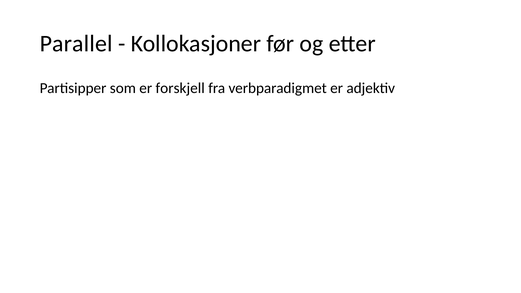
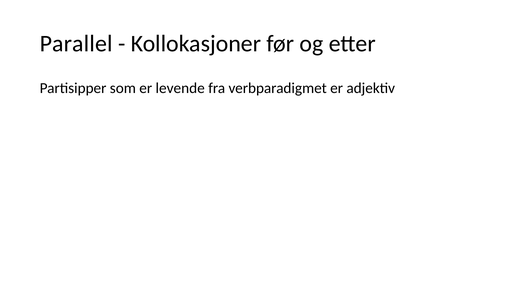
forskjell: forskjell -> levende (180, 88)
